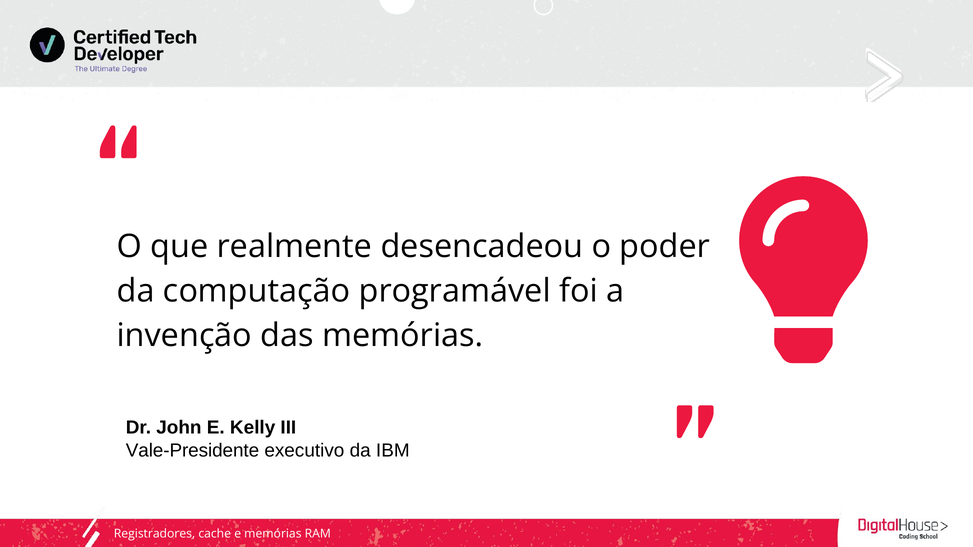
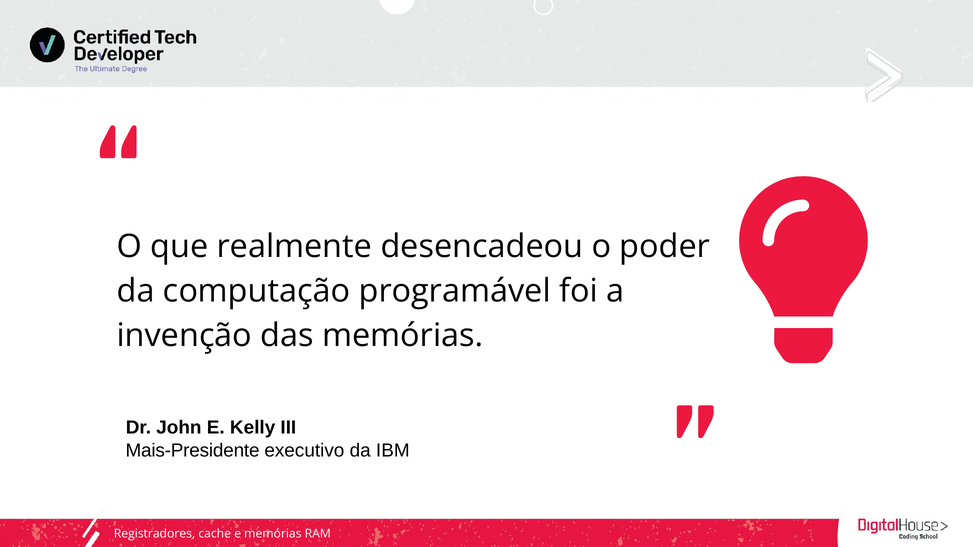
Vale-Presidente: Vale-Presidente -> Mais-Presidente (193, 451)
